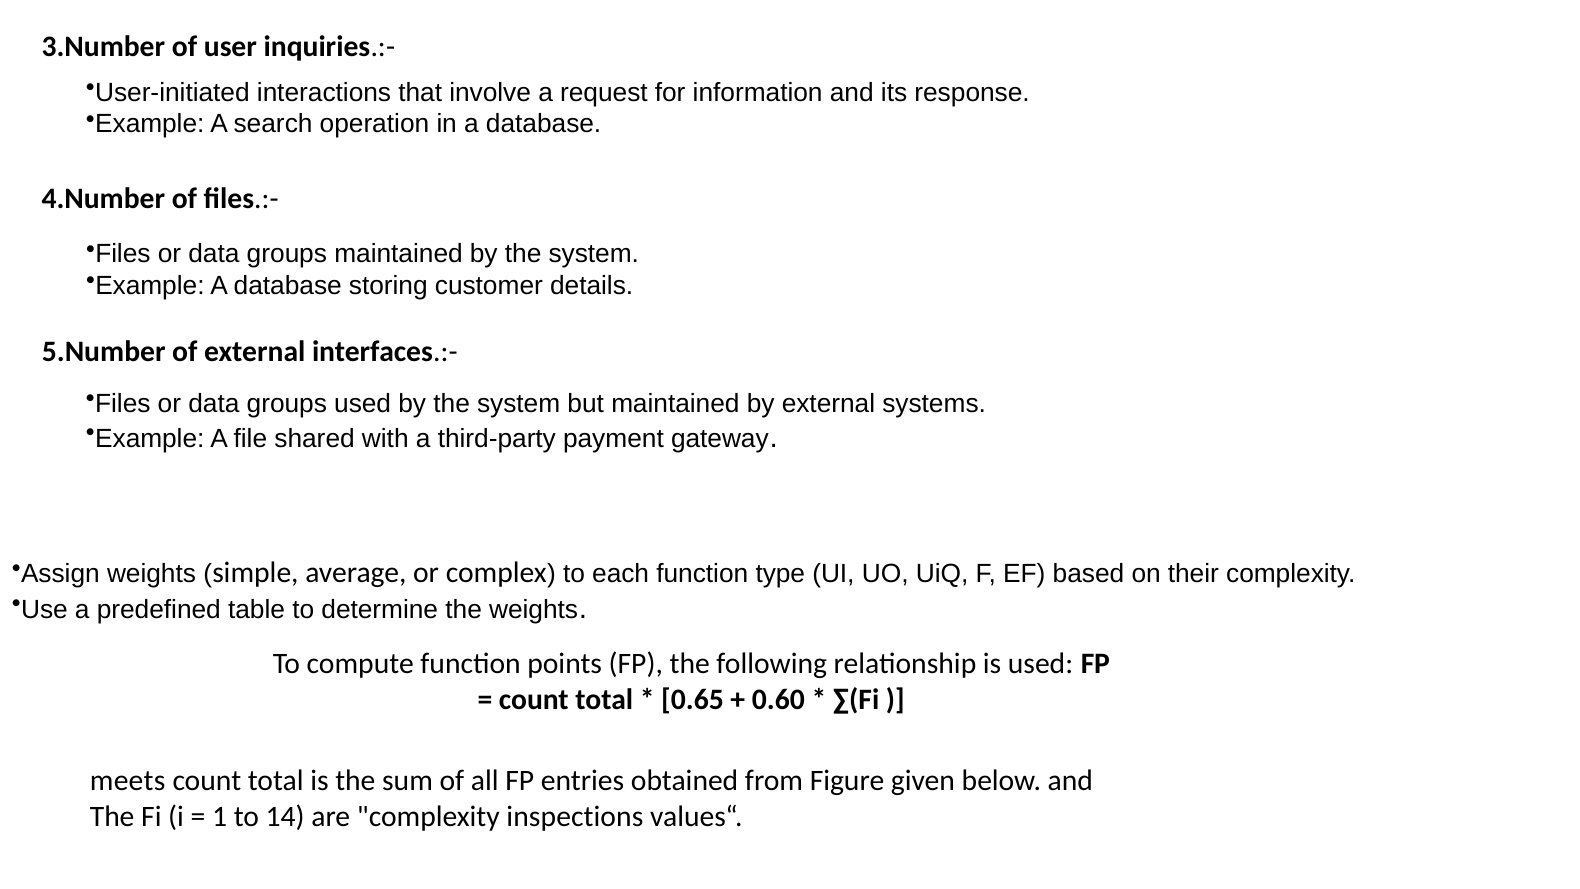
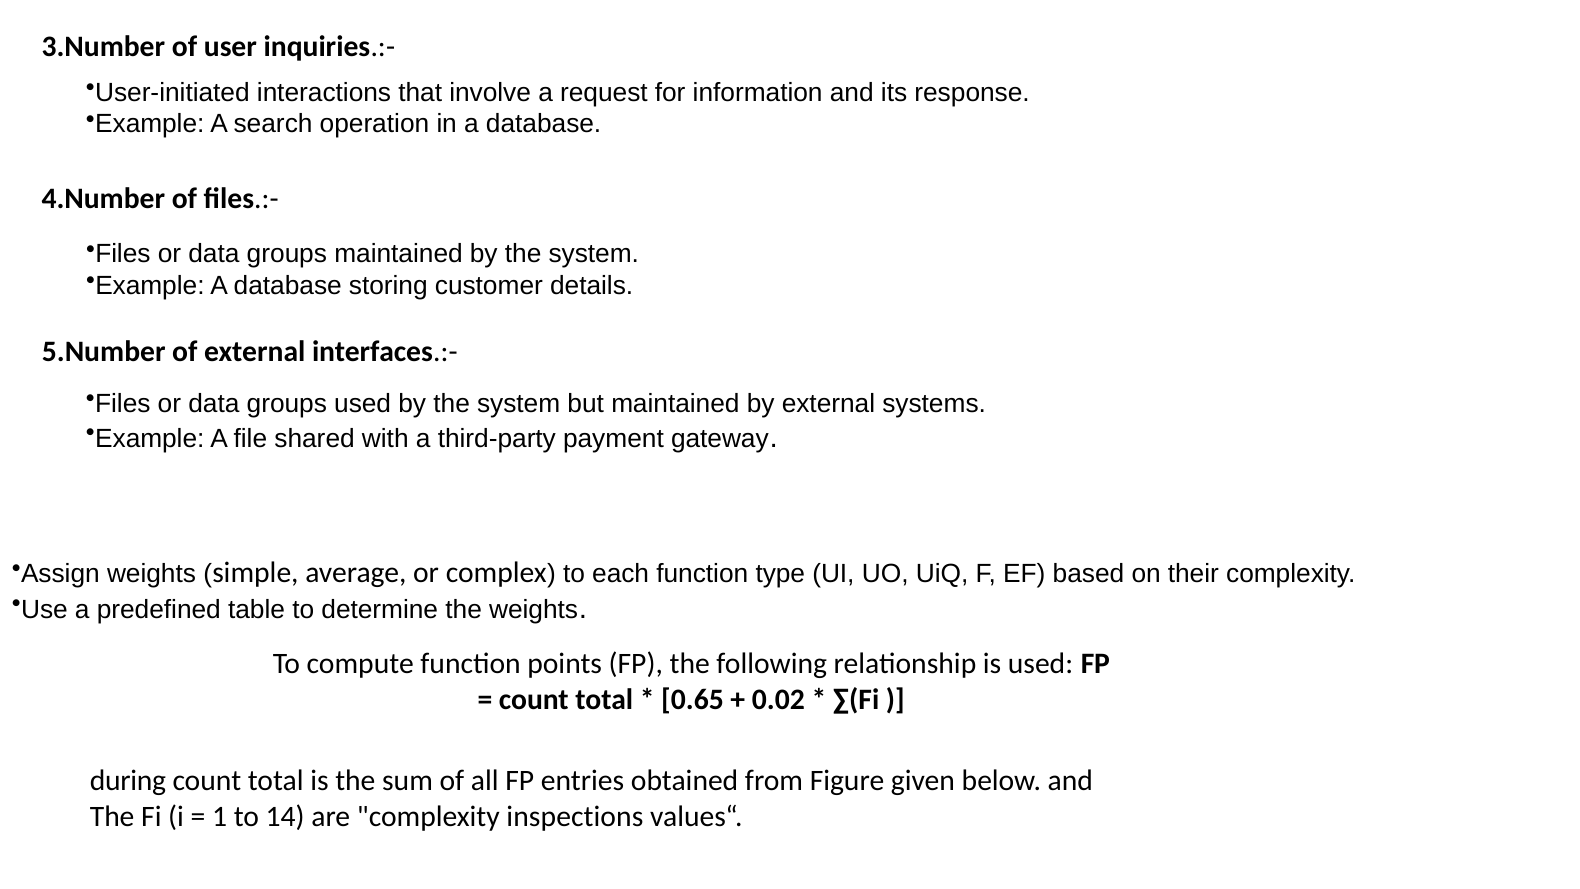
0.60: 0.60 -> 0.02 (778, 700)
meets: meets -> during (128, 781)
